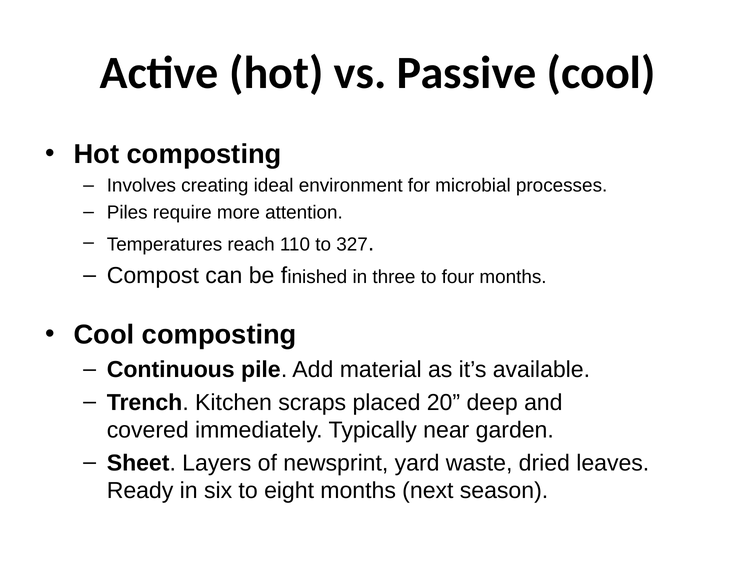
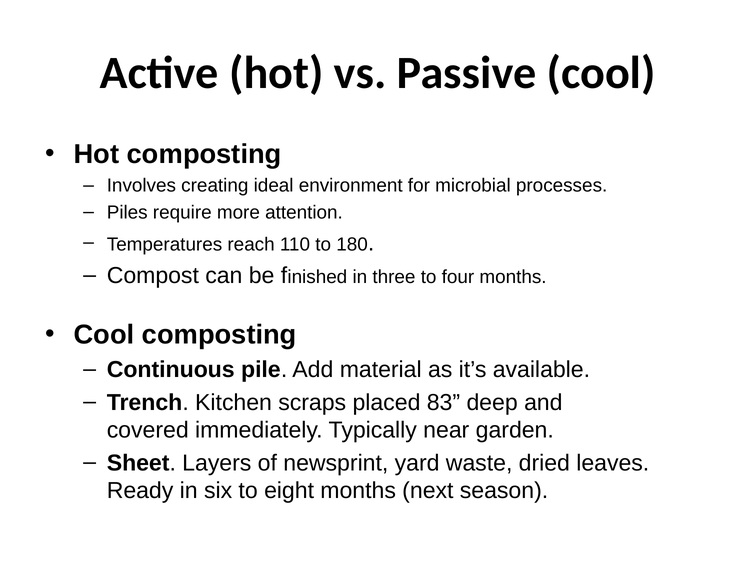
327: 327 -> 180 (352, 244)
20: 20 -> 83 (443, 403)
